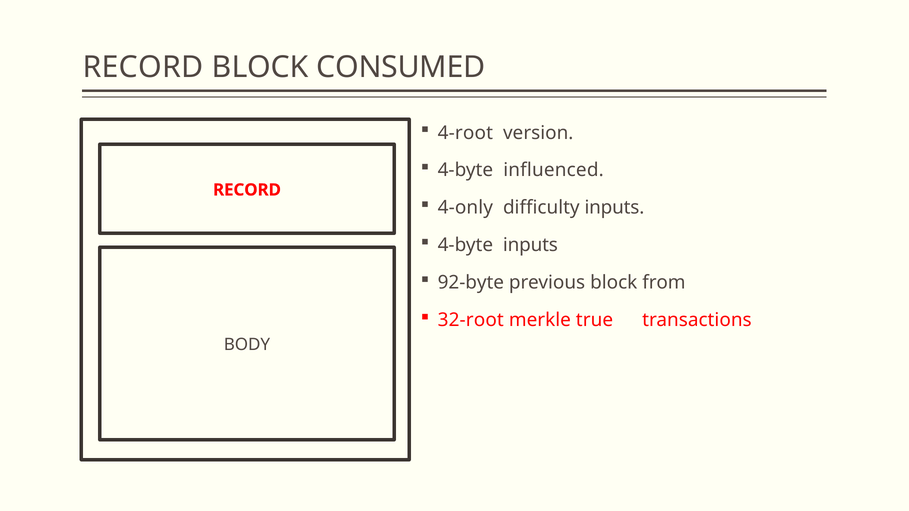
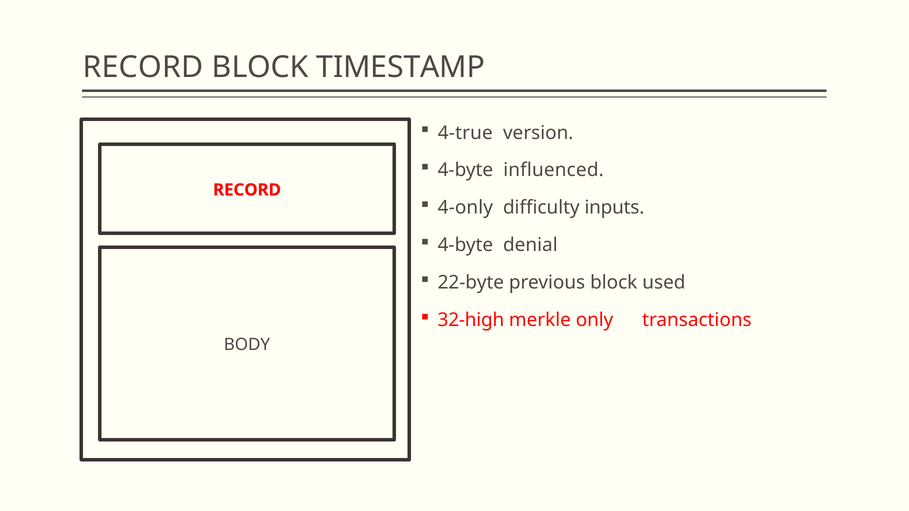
CONSUMED: CONSUMED -> TIMESTAMP (401, 67)
4-root: 4-root -> 4-true (465, 133)
4-byte inputs: inputs -> denial (530, 245)
92-byte: 92-byte -> 22-byte (471, 283)
from: from -> used (664, 283)
32-root: 32-root -> 32-high (471, 320)
true: true -> only (595, 320)
